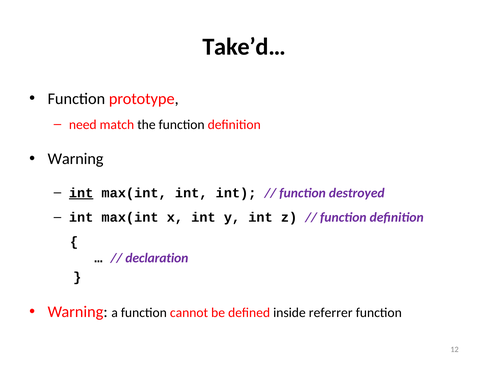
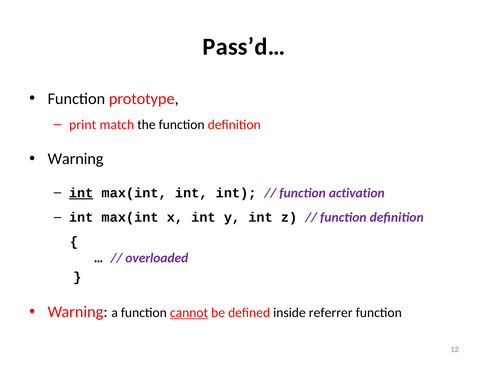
Take’d…: Take’d… -> Pass’d… (244, 47)
need: need -> print (83, 125)
destroyed: destroyed -> activation (357, 193)
declaration: declaration -> overloaded (157, 258)
cannot underline: none -> present (189, 313)
